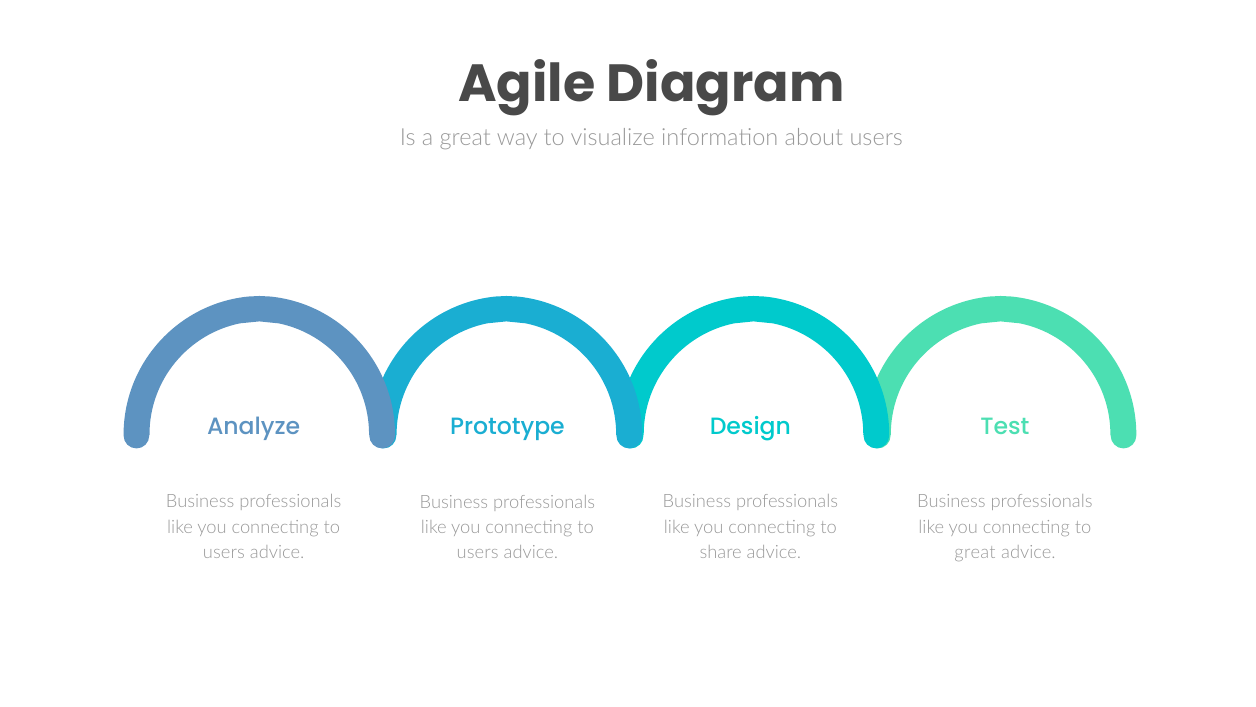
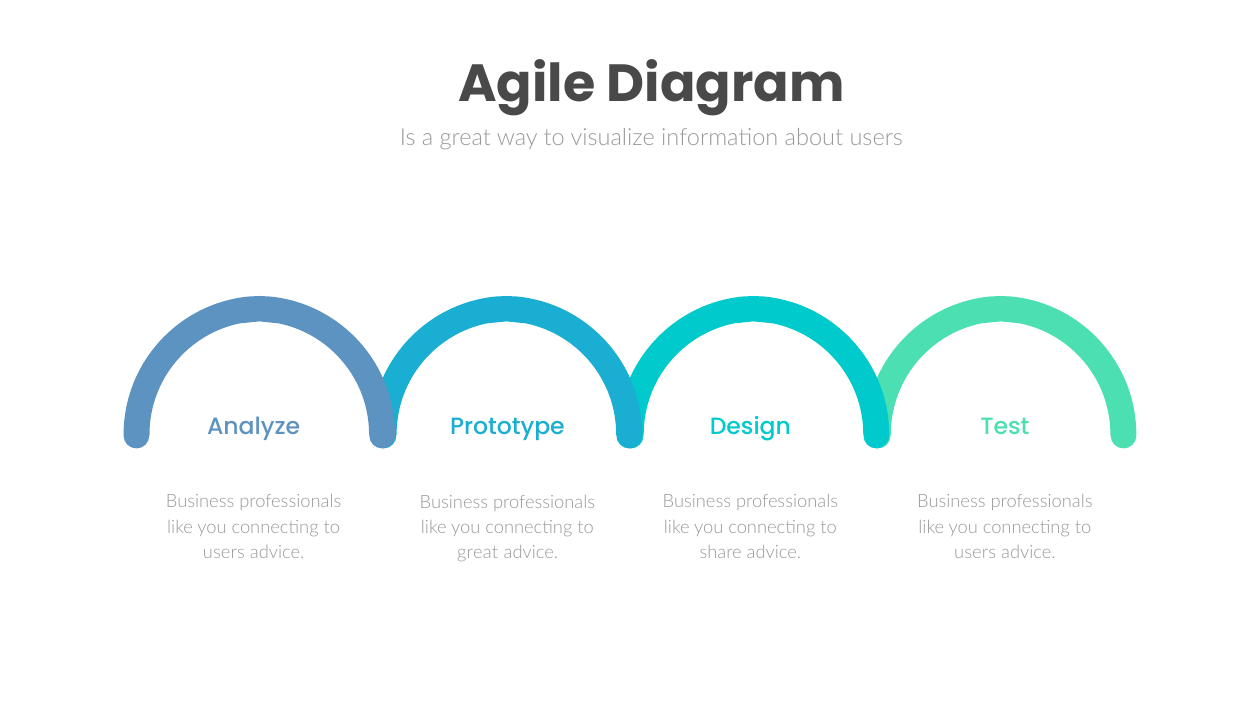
great: great -> users (975, 552)
users: users -> great (478, 552)
